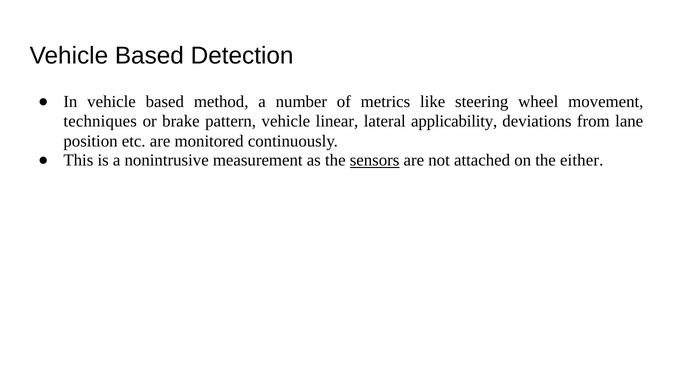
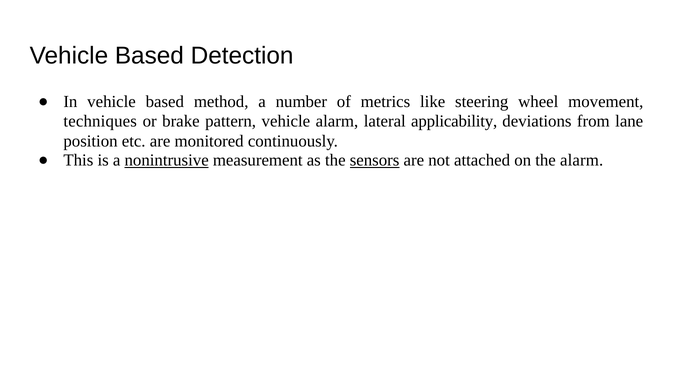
vehicle linear: linear -> alarm (337, 121)
nonintrusive underline: none -> present (167, 160)
the either: either -> alarm (582, 160)
